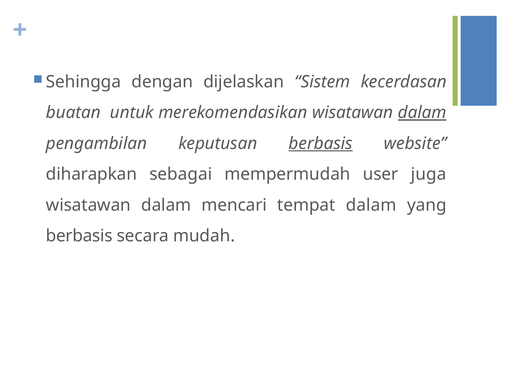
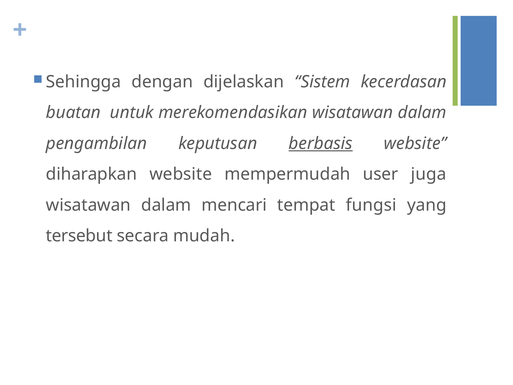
dalam underline: present -> none (422, 113)
diharapkan sebagai: sebagai -> website (181, 174)
tempat dalam: dalam -> fungsi (371, 205)
berbasis: berbasis -> tersebut (79, 236)
